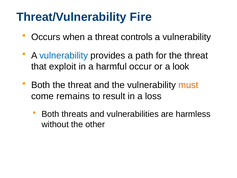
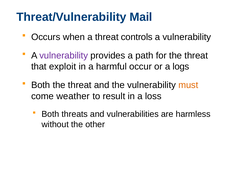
Fire: Fire -> Mail (141, 17)
vulnerability colour: blue -> purple (64, 55)
look: look -> logs (181, 66)
remains: remains -> weather (73, 96)
